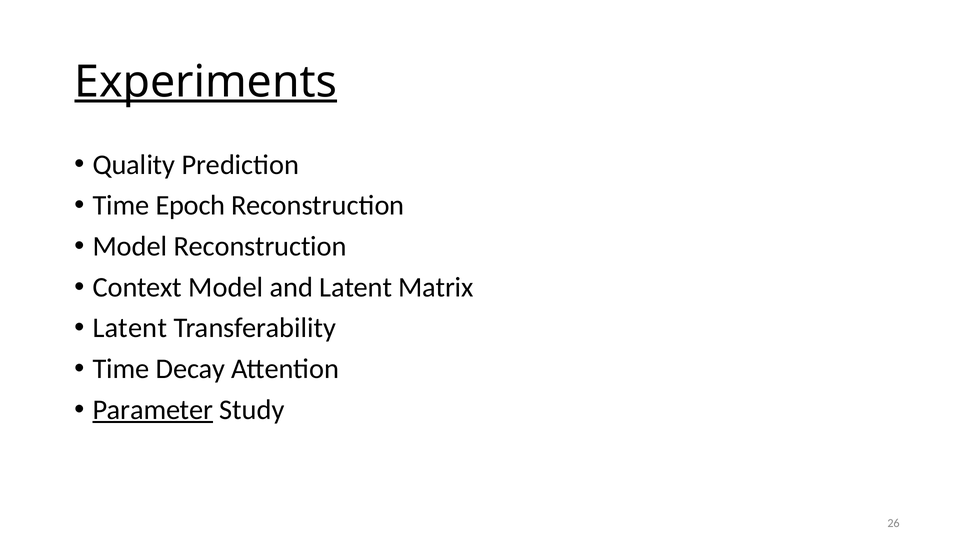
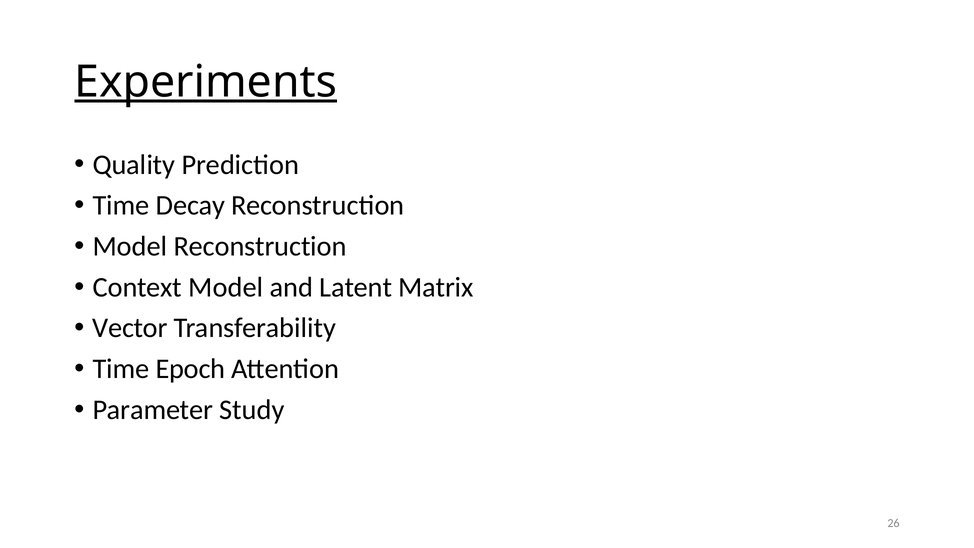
Epoch: Epoch -> Decay (190, 206)
Latent: Latent -> Vector (130, 328)
Decay: Decay -> Epoch (191, 369)
Parameter underline: present -> none (153, 410)
